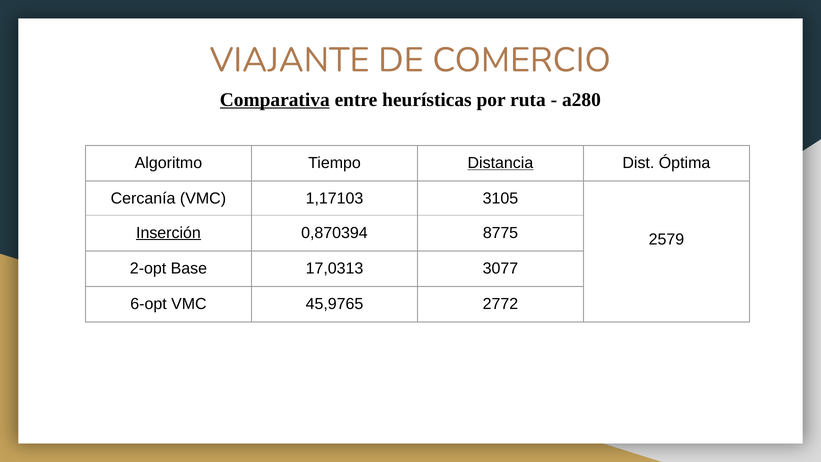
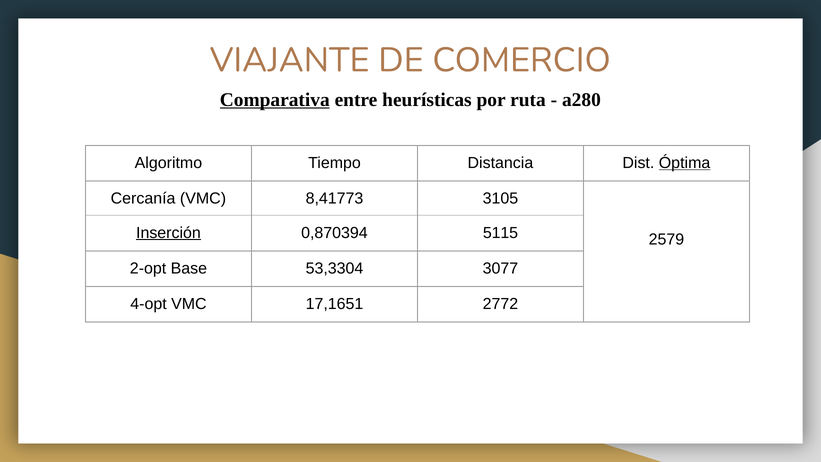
Distancia underline: present -> none (500, 163)
Óptima underline: none -> present (685, 163)
1,17103: 1,17103 -> 8,41773 (334, 198)
8775: 8775 -> 5115 (501, 233)
17,0313: 17,0313 -> 53,3304 (334, 268)
6-opt: 6-opt -> 4-opt (148, 304)
45,9765: 45,9765 -> 17,1651 (334, 304)
